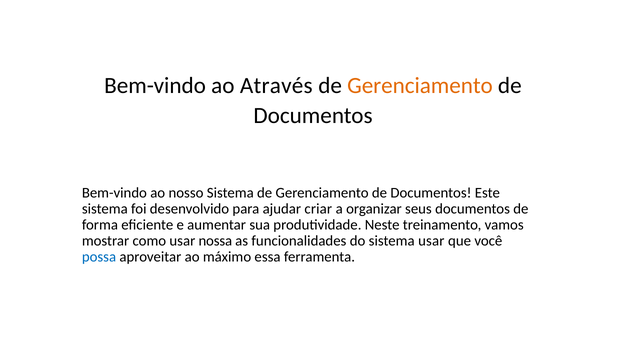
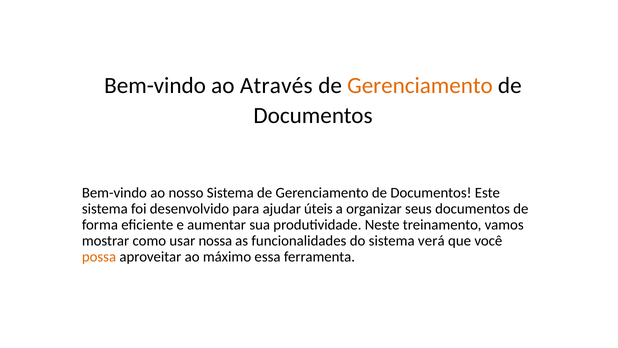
criar: criar -> úteis (318, 209)
sistema usar: usar -> verá (431, 241)
possa colour: blue -> orange (99, 257)
